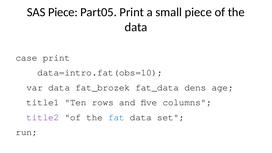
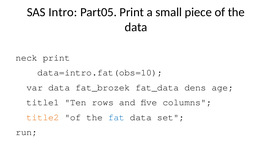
SAS Piece: Piece -> Intro (63, 12)
case: case -> neck (27, 58)
title2 colour: purple -> orange (43, 117)
